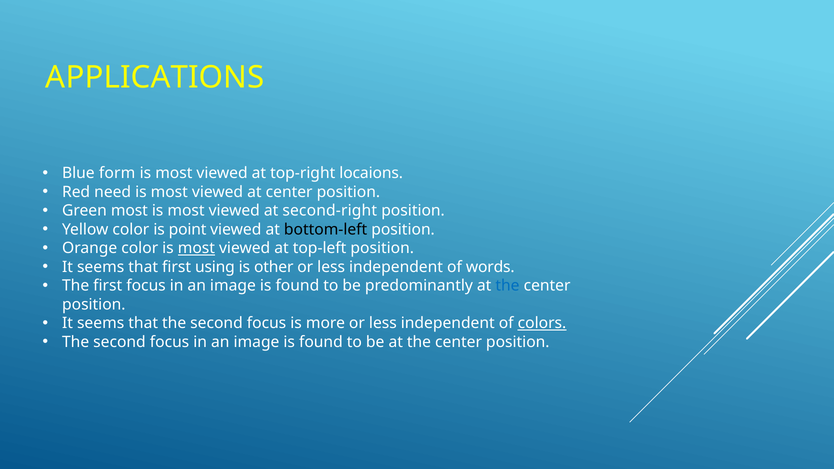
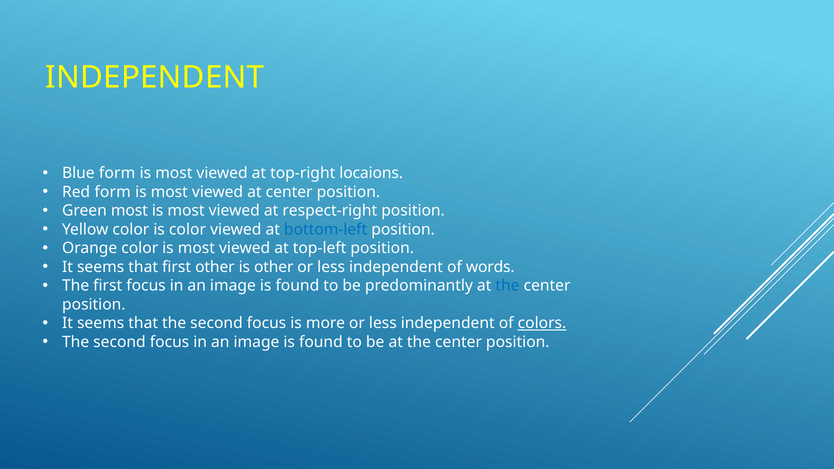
APPLICATIONS: APPLICATIONS -> INDEPENDENT (155, 77)
Red need: need -> form (113, 192)
second-right: second-right -> respect-right (330, 211)
is point: point -> color (187, 230)
bottom-left colour: black -> blue (326, 230)
most underline: present -> none (196, 248)
first using: using -> other (215, 267)
